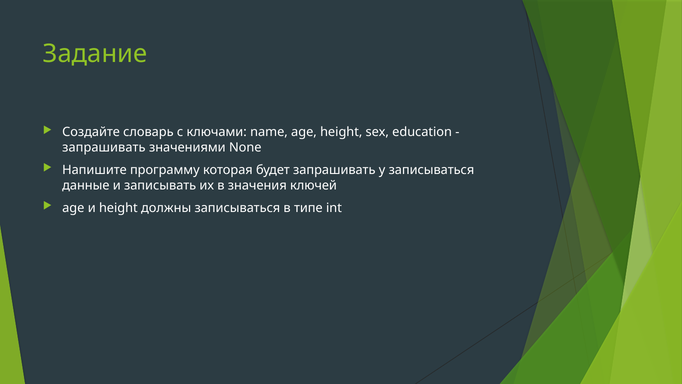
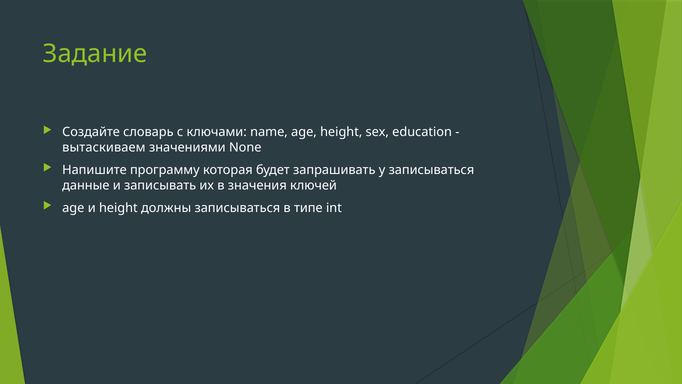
запрашивать: запрашивать -> вытаскиваем (104, 147)
